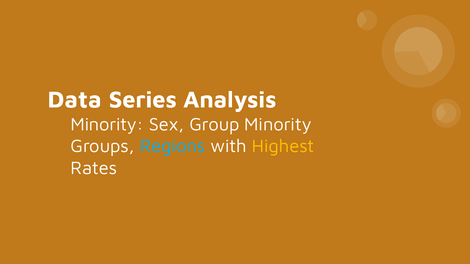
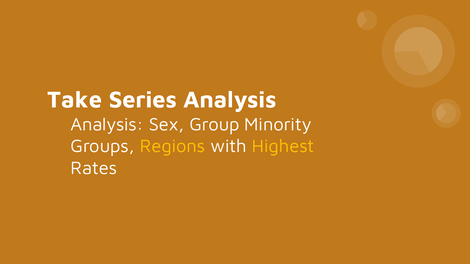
Data: Data -> Take (75, 100)
Minority: Minority -> Analysis (107, 125)
Regions colour: light blue -> yellow (173, 146)
